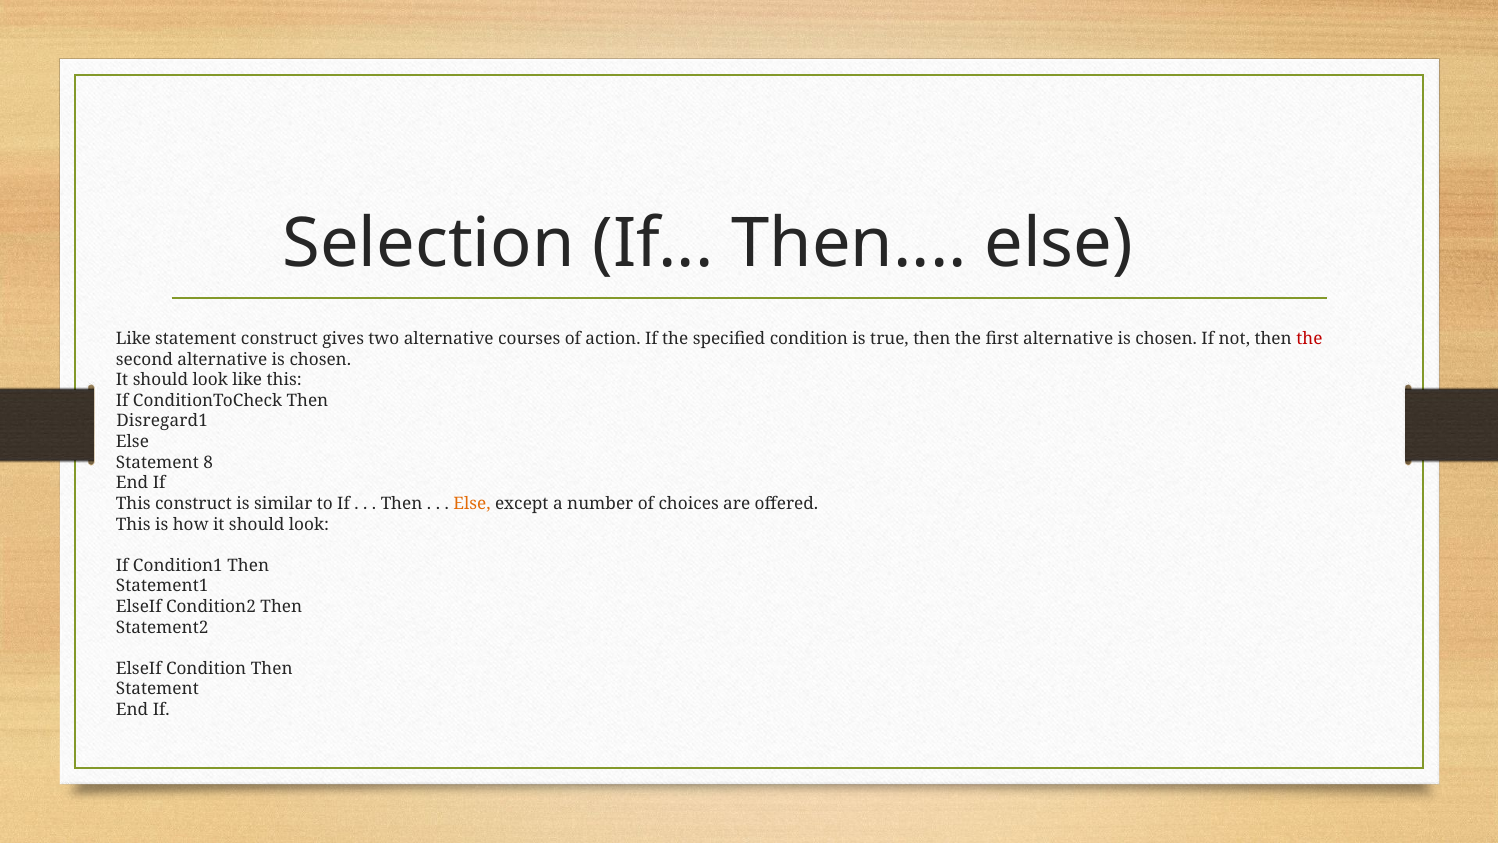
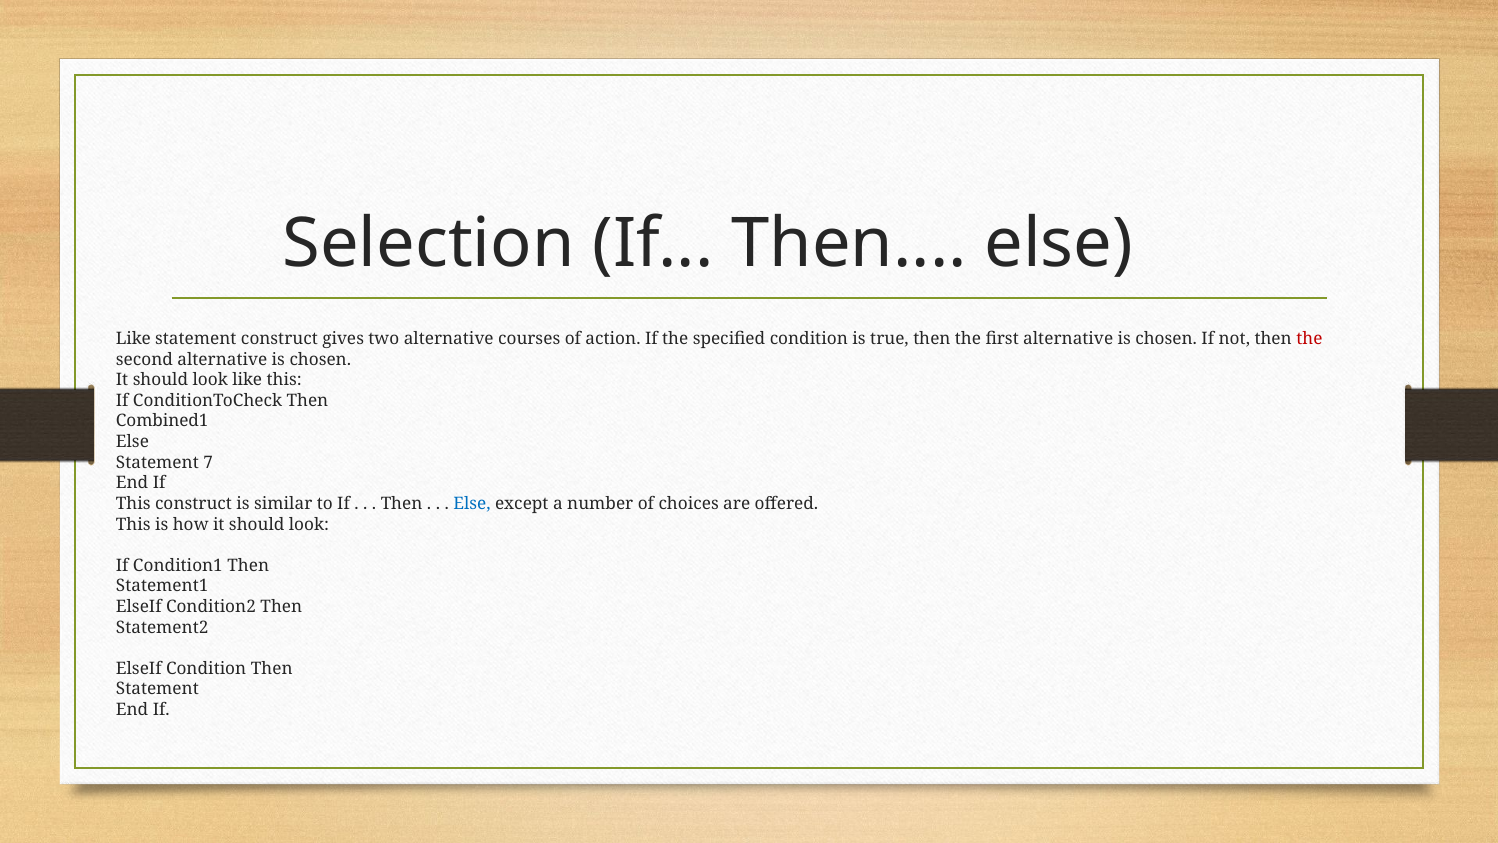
Disregard1: Disregard1 -> Combined1 (162, 421)
8: 8 -> 7 (208, 462)
Else colour: orange -> blue (472, 503)
